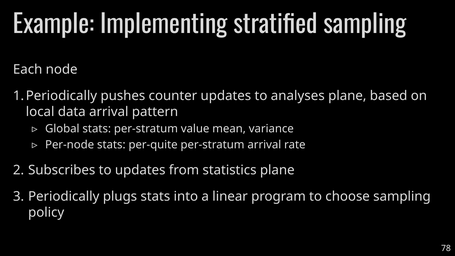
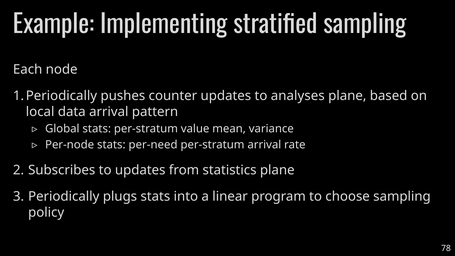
per-quite: per-quite -> per-need (153, 145)
